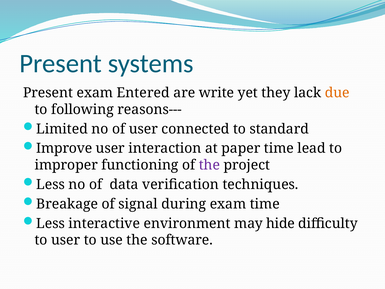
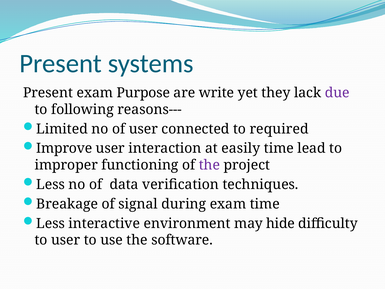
Entered: Entered -> Purpose (143, 93)
due colour: orange -> purple (337, 93)
standard: standard -> required (279, 129)
paper: paper -> easily (241, 148)
